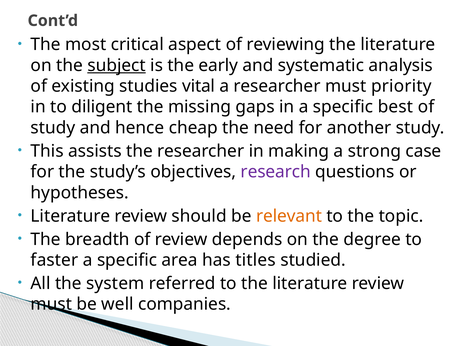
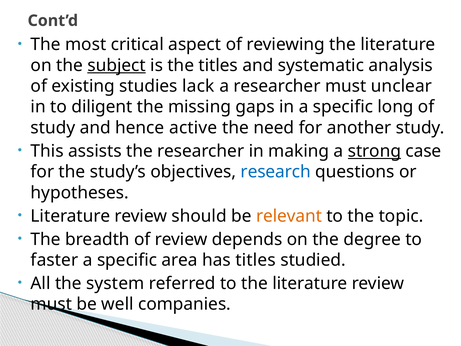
the early: early -> titles (218, 65)
vital: vital -> lack (198, 86)
priority: priority -> unclear (401, 86)
best: best -> long (396, 107)
cheap: cheap -> active (193, 128)
strong underline: none -> present (374, 151)
research colour: purple -> blue (276, 172)
